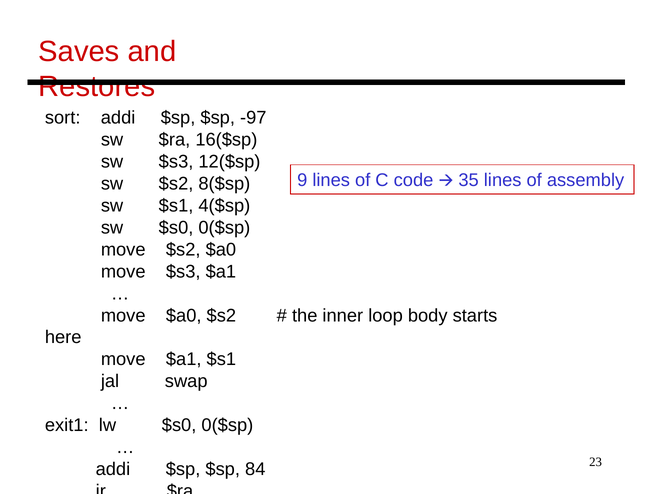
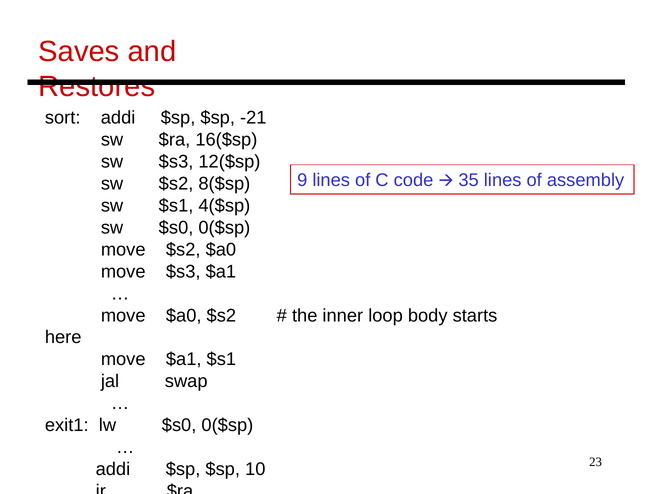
-97: -97 -> -21 (253, 118)
84: 84 -> 10 (255, 469)
